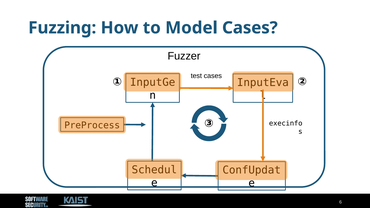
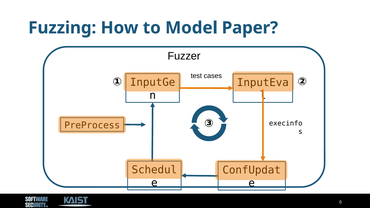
Model Cases: Cases -> Paper (250, 28)
